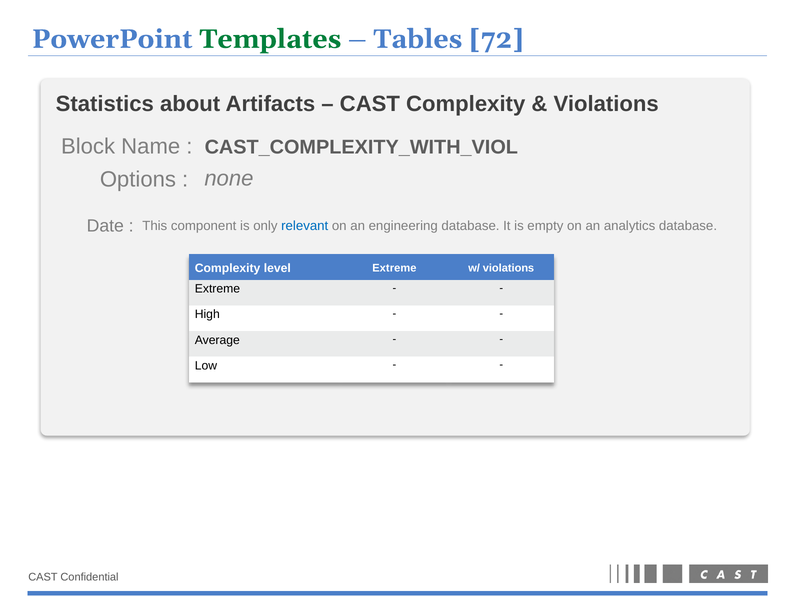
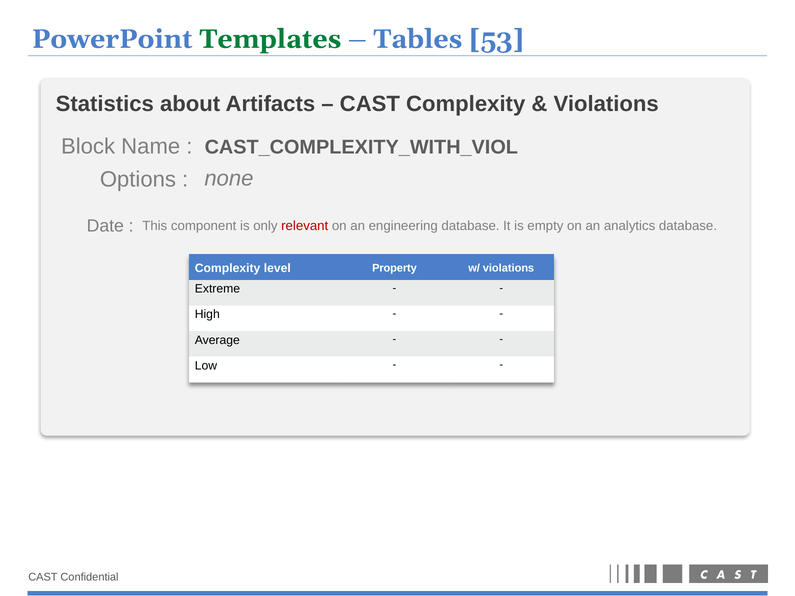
72: 72 -> 53 (497, 39)
relevant colour: blue -> red (305, 226)
level Extreme: Extreme -> Property (394, 268)
